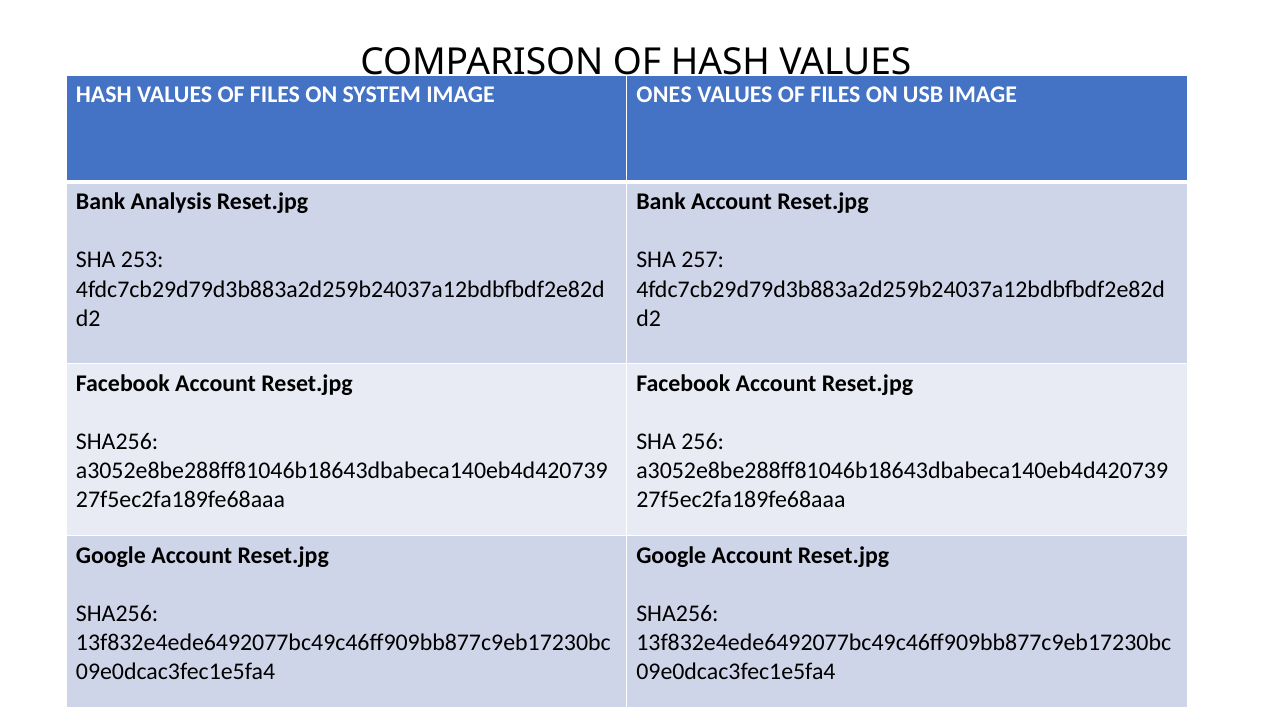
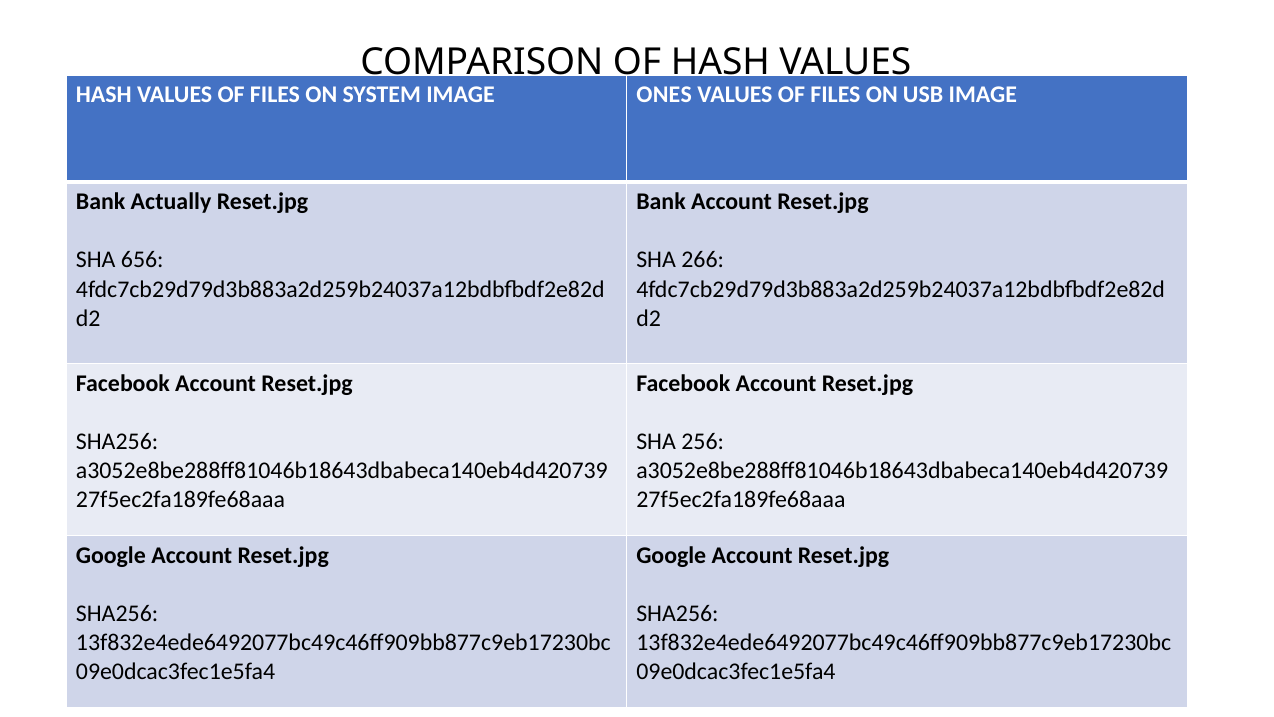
Analysis: Analysis -> Actually (171, 202)
253: 253 -> 656 (142, 260)
257: 257 -> 266 (703, 260)
